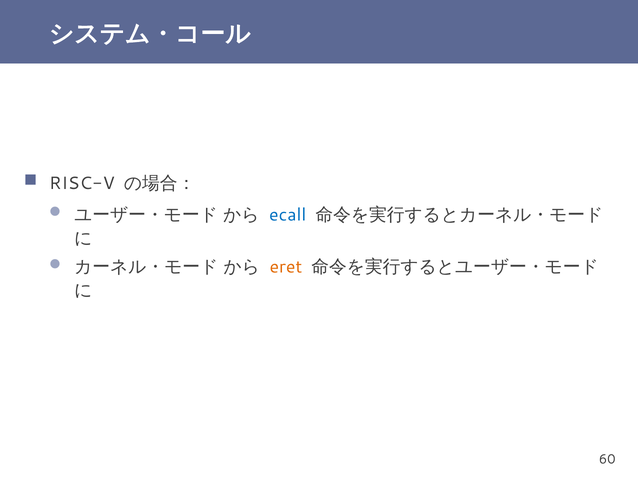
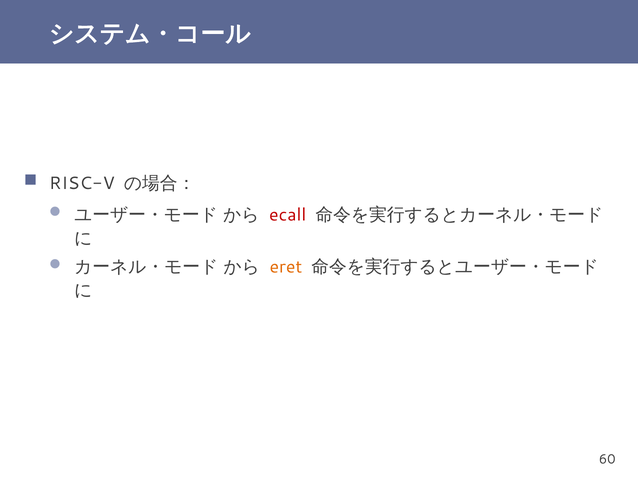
ecall colour: blue -> red (288, 215)
